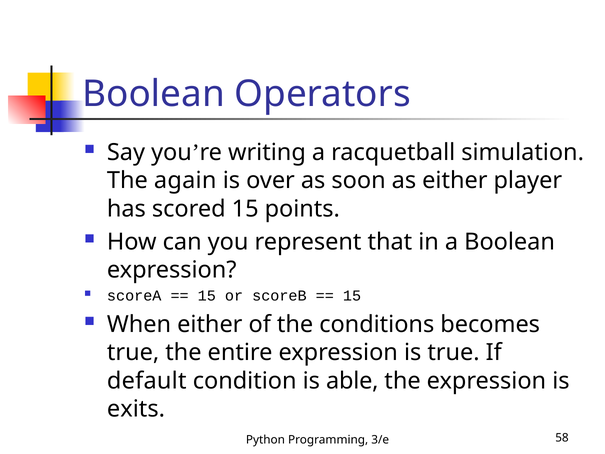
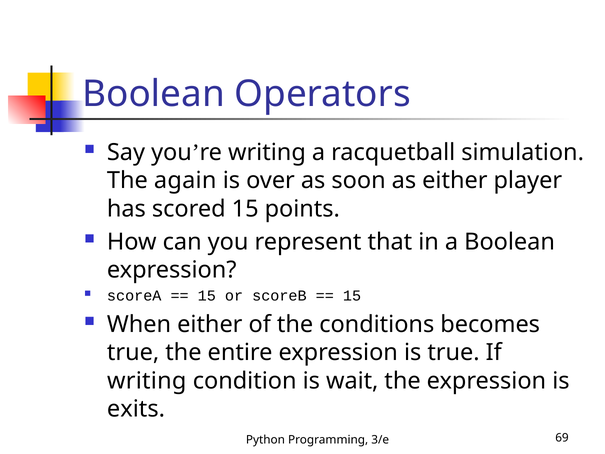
default: default -> writing (147, 381)
able: able -> wait (352, 381)
58: 58 -> 69 (562, 438)
